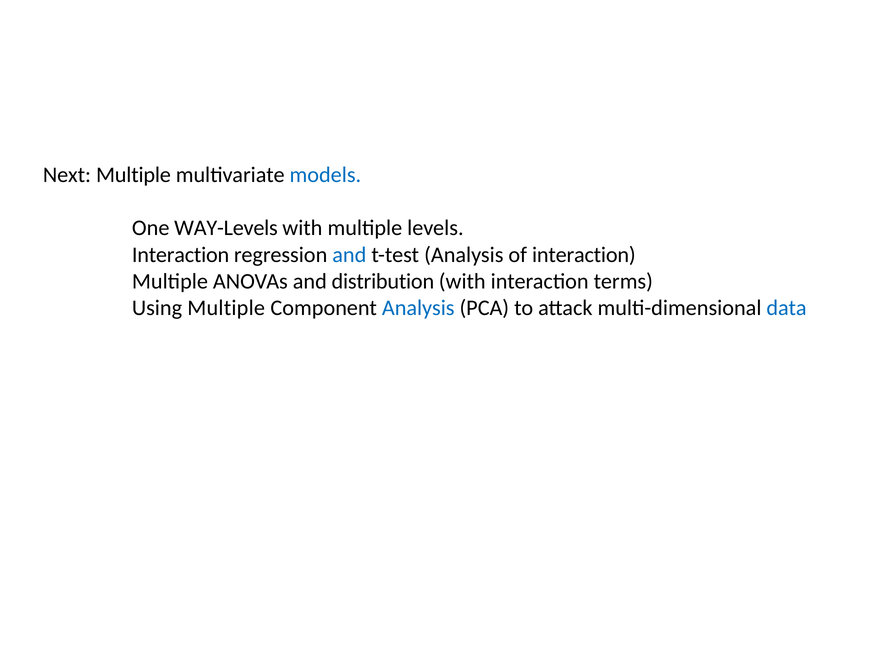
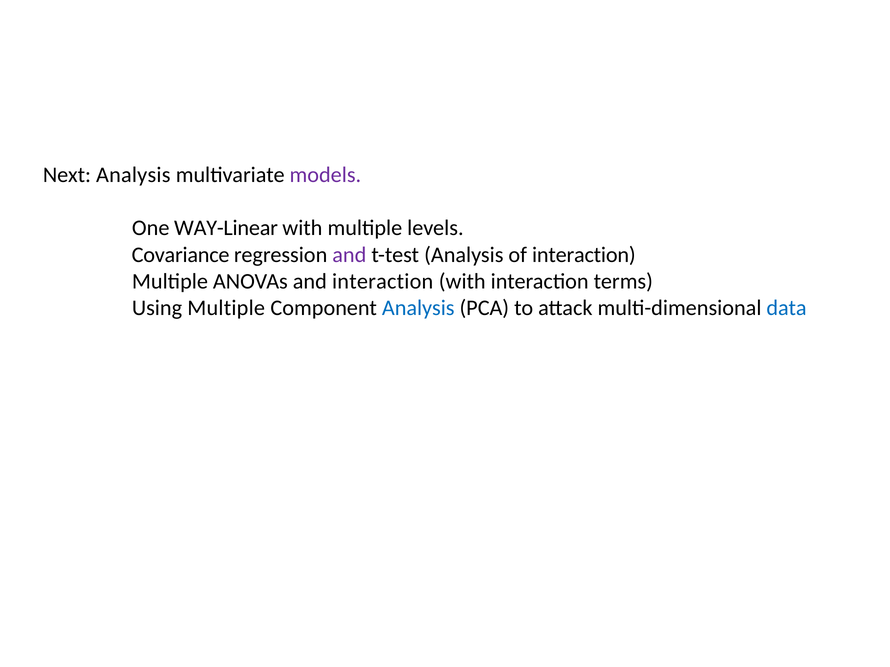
Next Multiple: Multiple -> Analysis (133, 175)
models colour: blue -> purple (325, 175)
WAY-Levels: WAY-Levels -> WAY-Linear (226, 228)
Interaction: Interaction -> Covariance (181, 255)
and colour: blue -> purple (349, 255)
and distribution: distribution -> interaction (383, 282)
